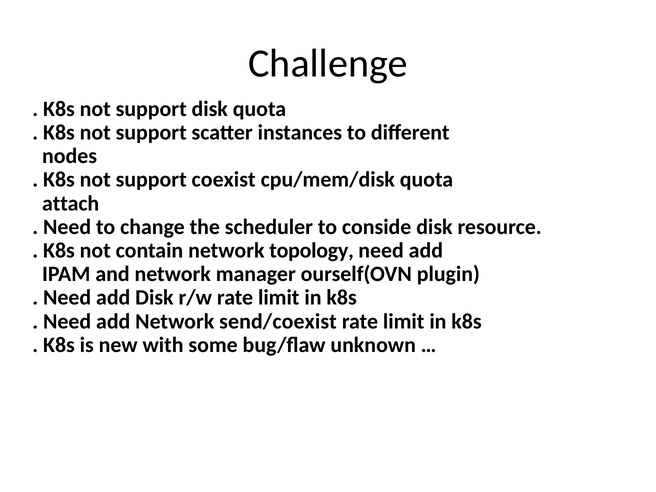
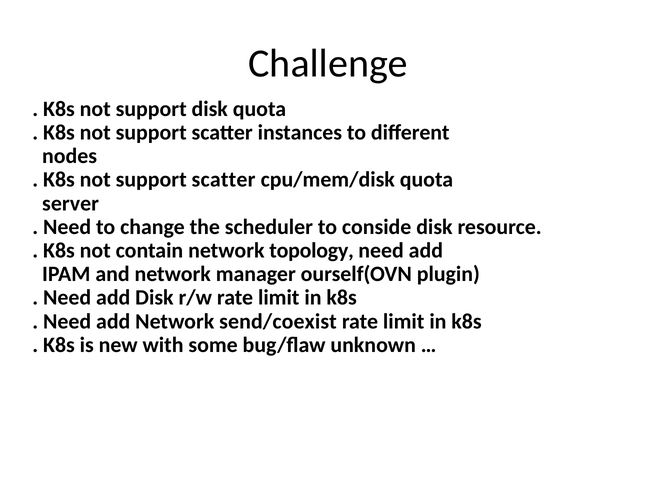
coexist: coexist -> scatter (224, 180)
attach: attach -> server (71, 203)
